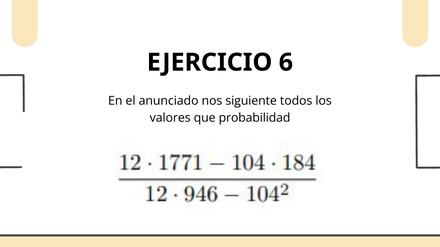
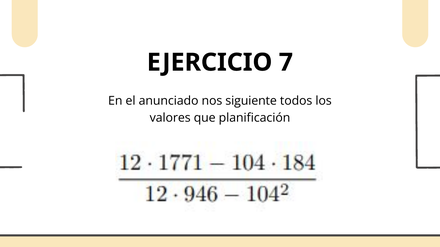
6: 6 -> 7 (286, 63)
probabilidad: probabilidad -> planificación (255, 118)
